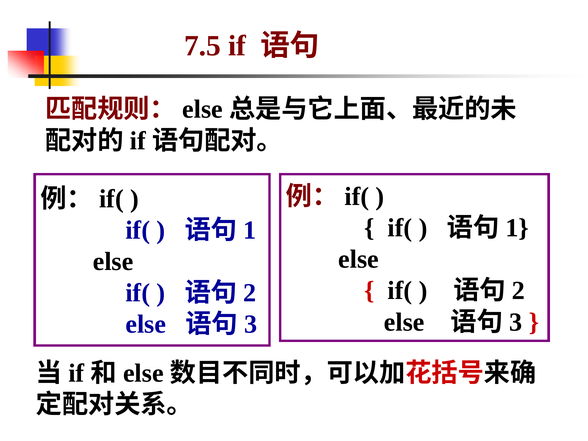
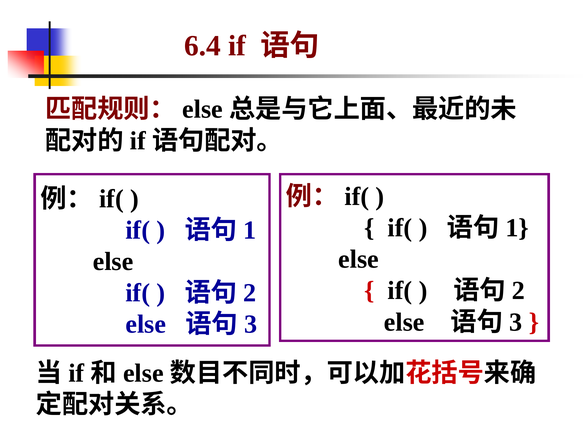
7.5: 7.5 -> 6.4 (202, 46)
